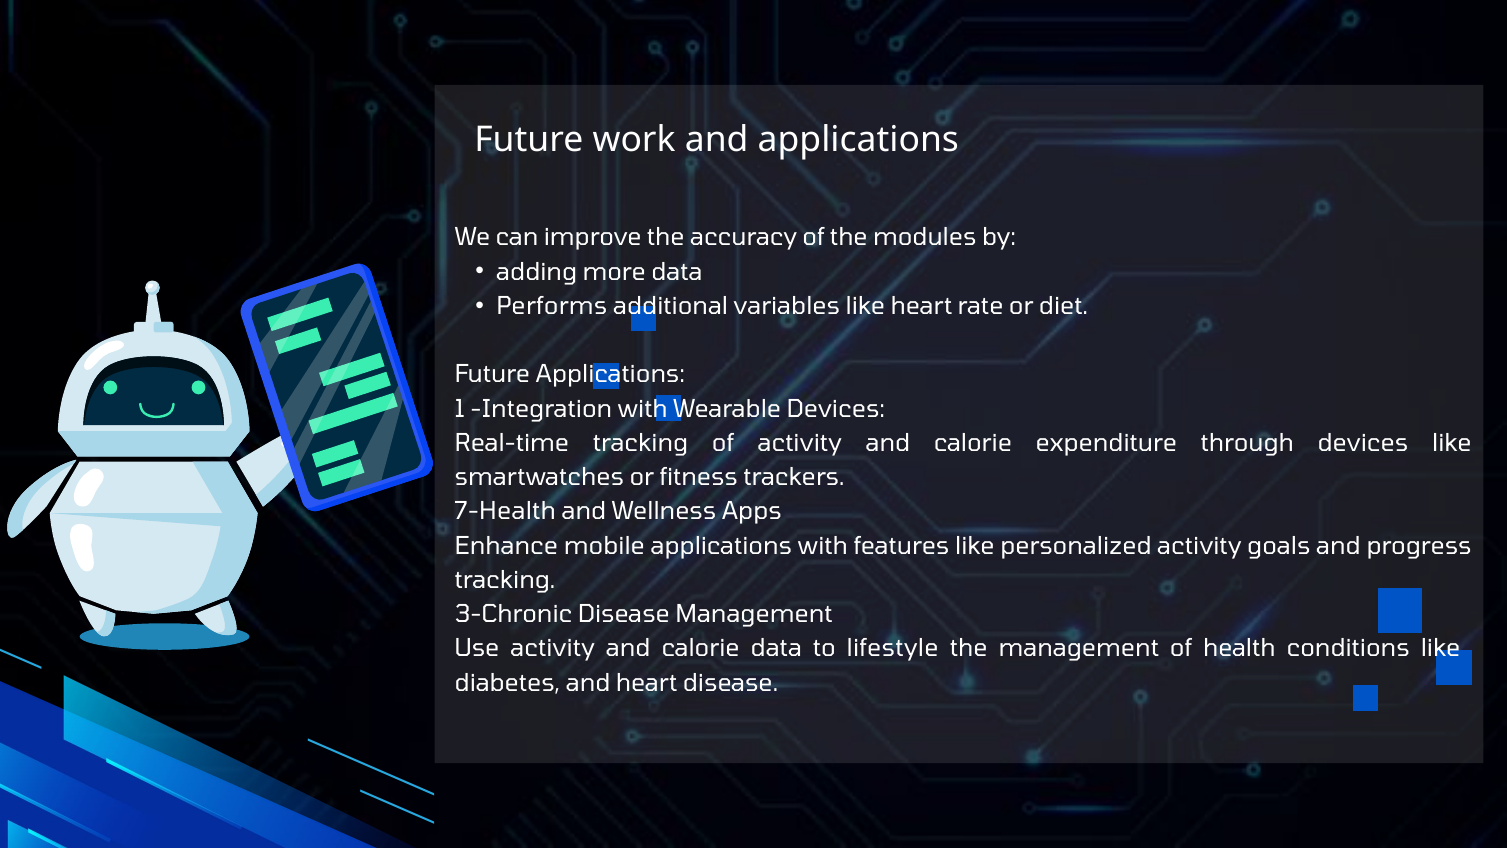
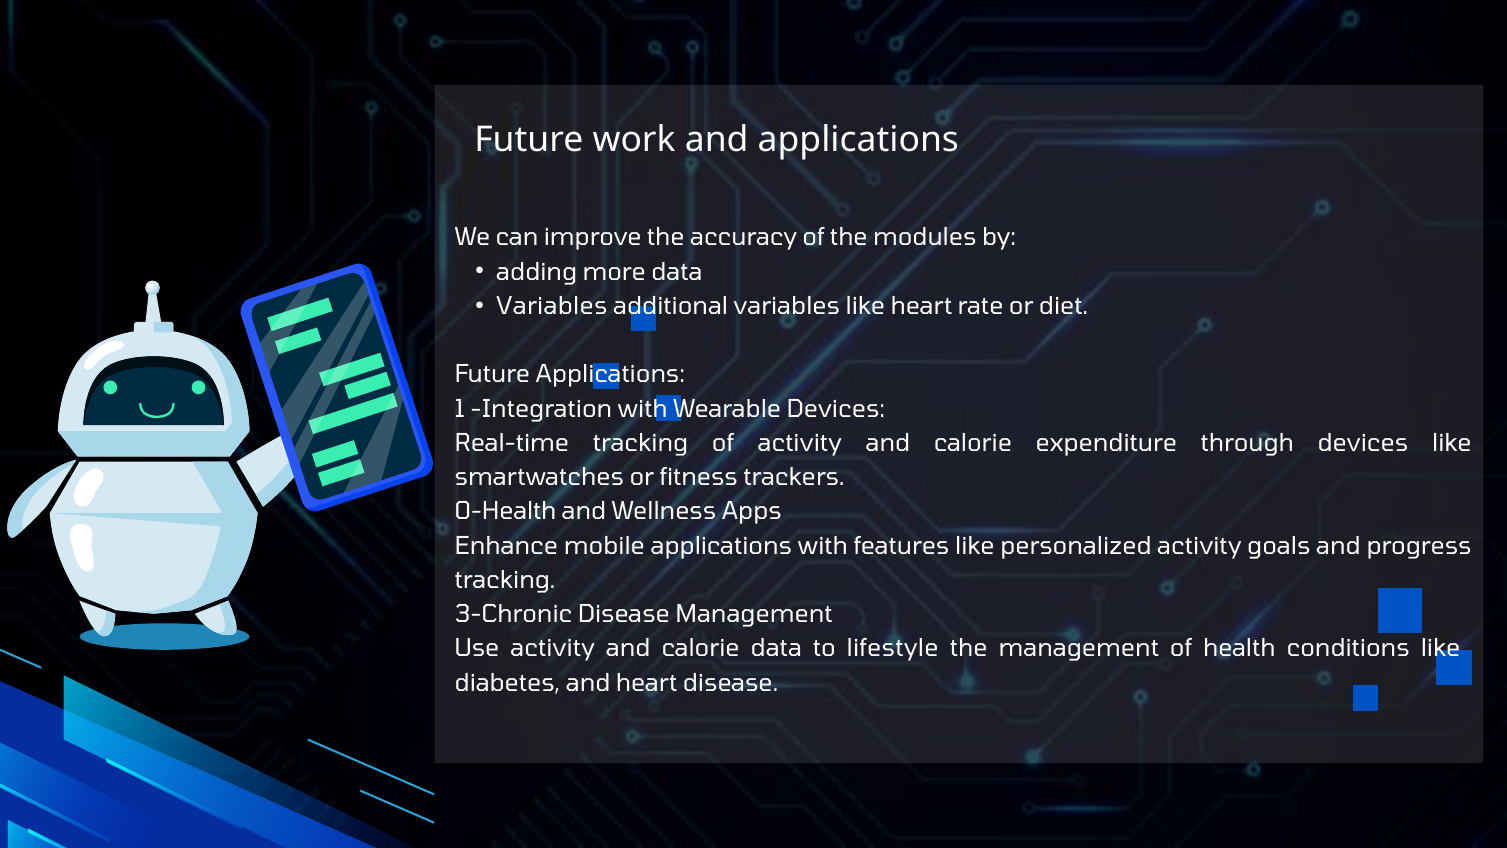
Performs: Performs -> Variables (552, 306)
7-Health: 7-Health -> 0-Health (506, 512)
